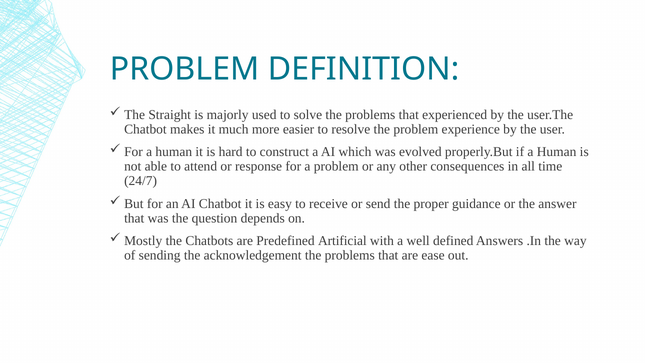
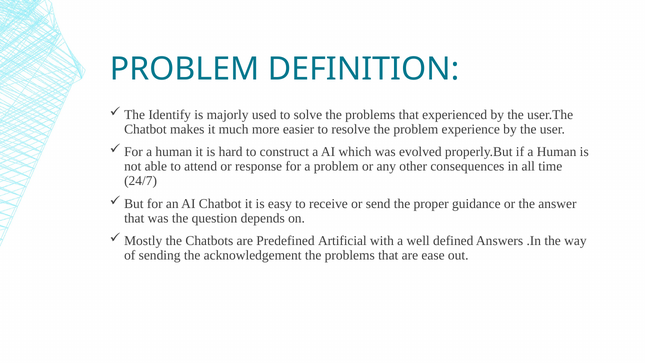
Straight: Straight -> Identify (170, 115)
